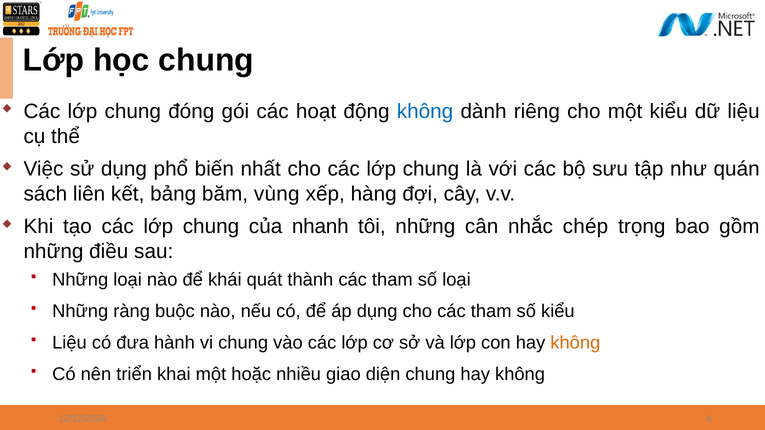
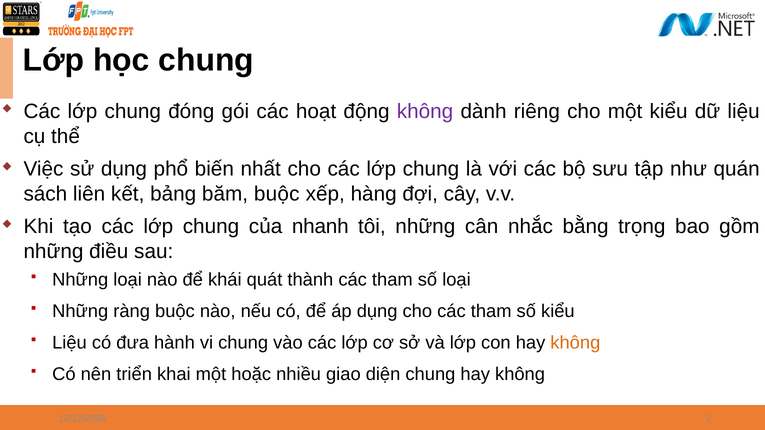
không colour: blue -> purple (425, 111)
băm vùng: vùng -> buộc (277, 194)
chép: chép -> bằng (586, 227)
4: 4 -> 2 (709, 419)
